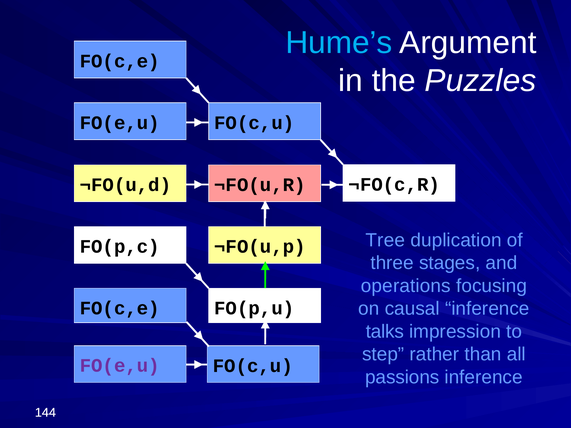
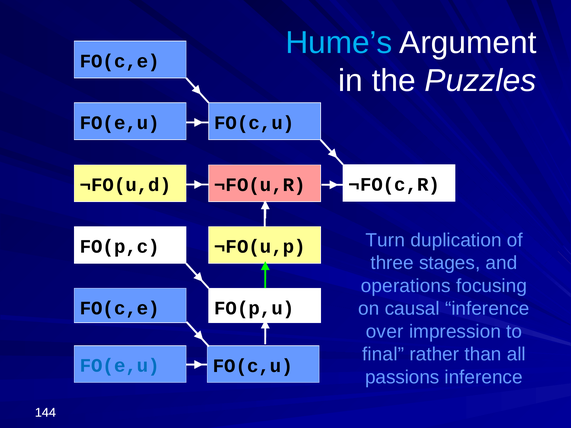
Tree: Tree -> Turn (385, 240)
talks: talks -> over (385, 332)
step: step -> final (383, 354)
FO(e,u colour: purple -> blue (120, 366)
